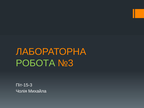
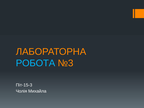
РОБОТА colour: light green -> light blue (36, 63)
